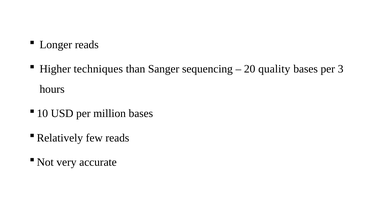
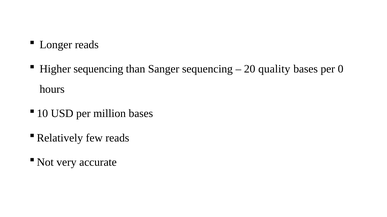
Higher techniques: techniques -> sequencing (98, 69)
3: 3 -> 0 (341, 69)
